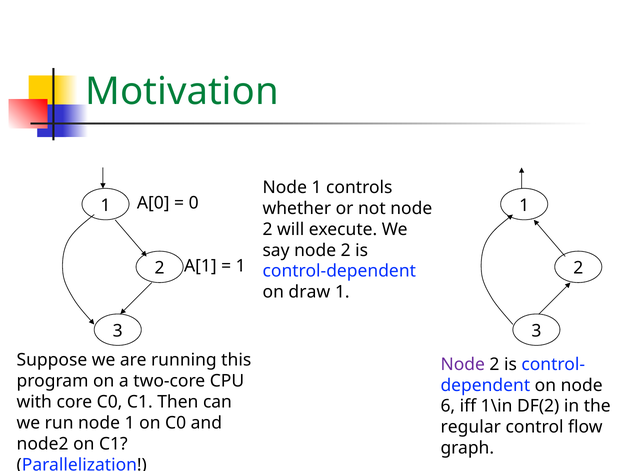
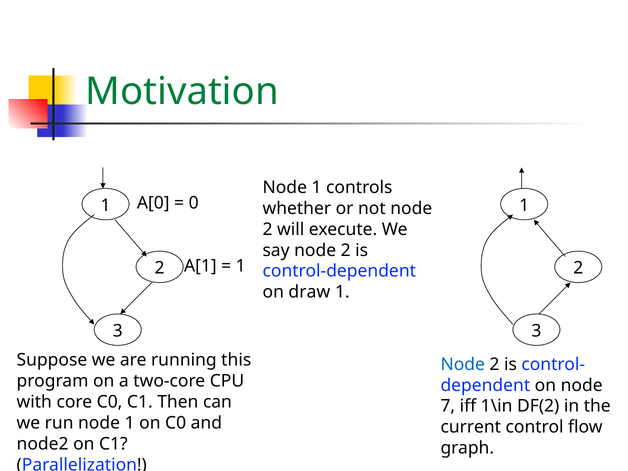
Node colour: purple -> blue (463, 364)
6: 6 -> 7 (448, 406)
regular: regular -> current (471, 427)
